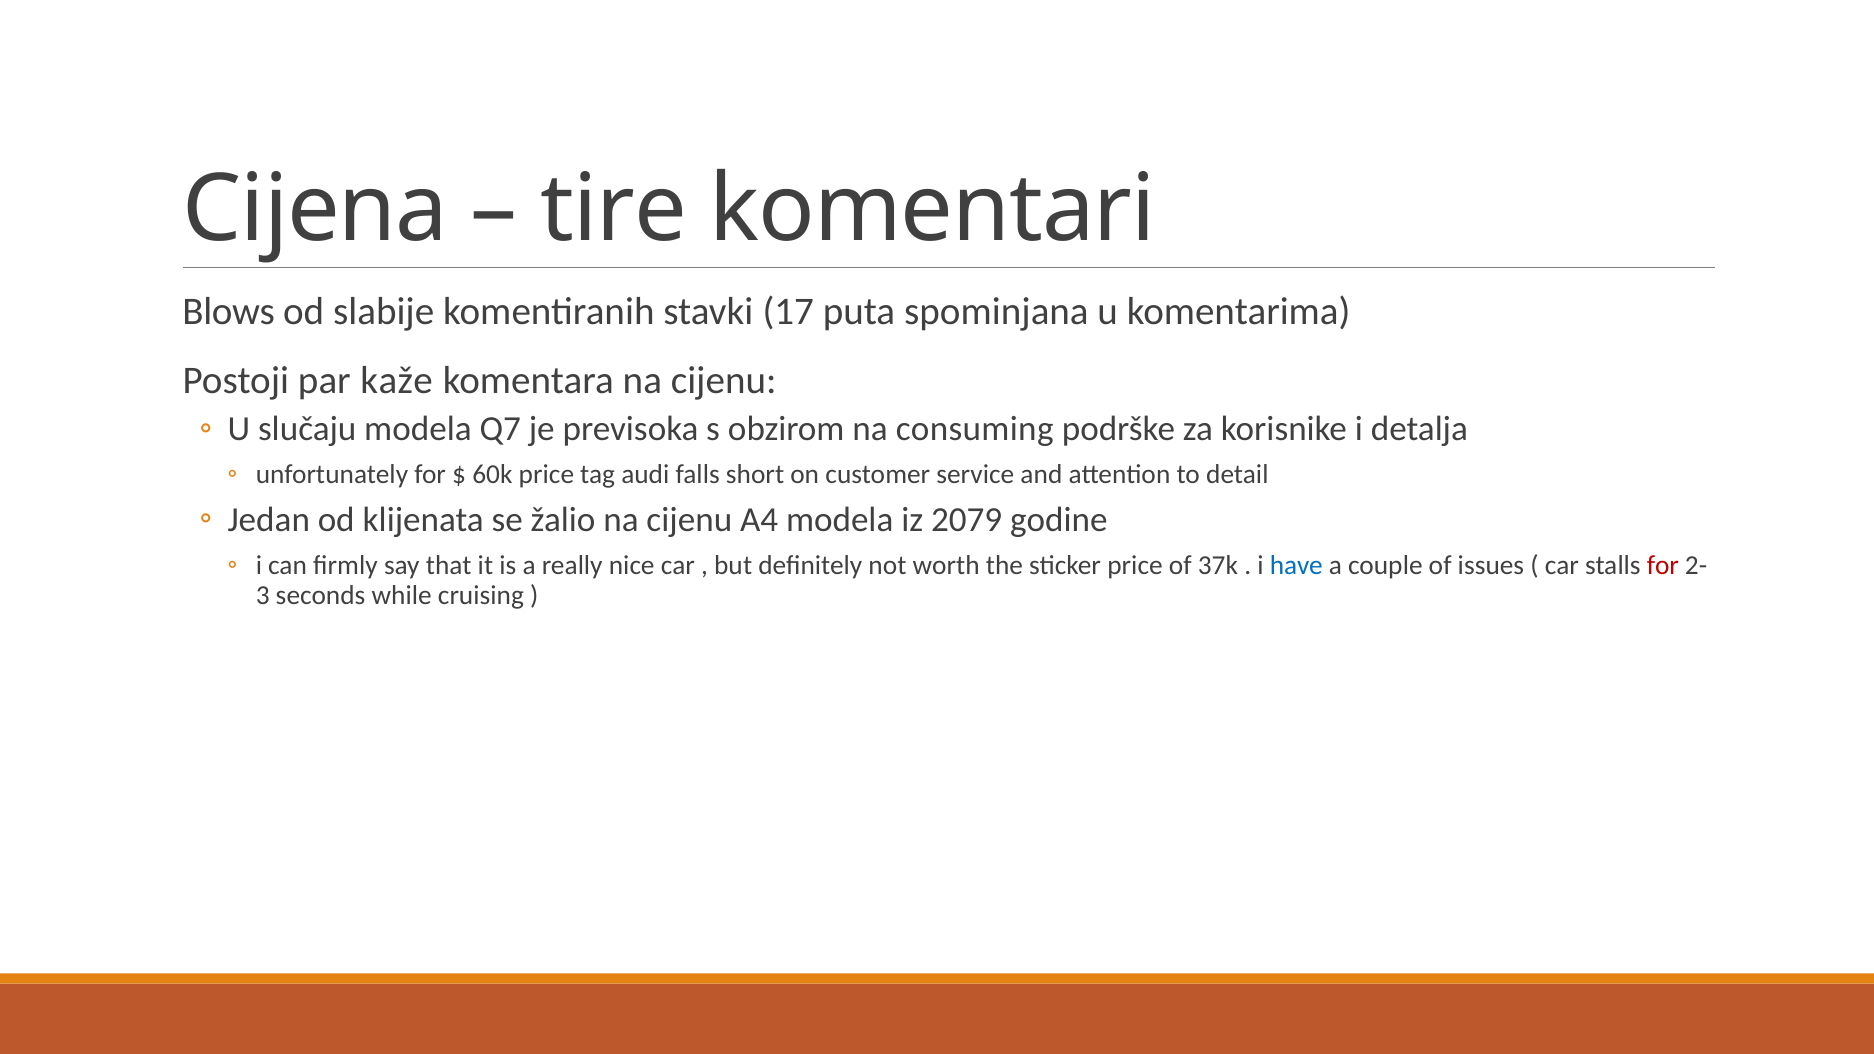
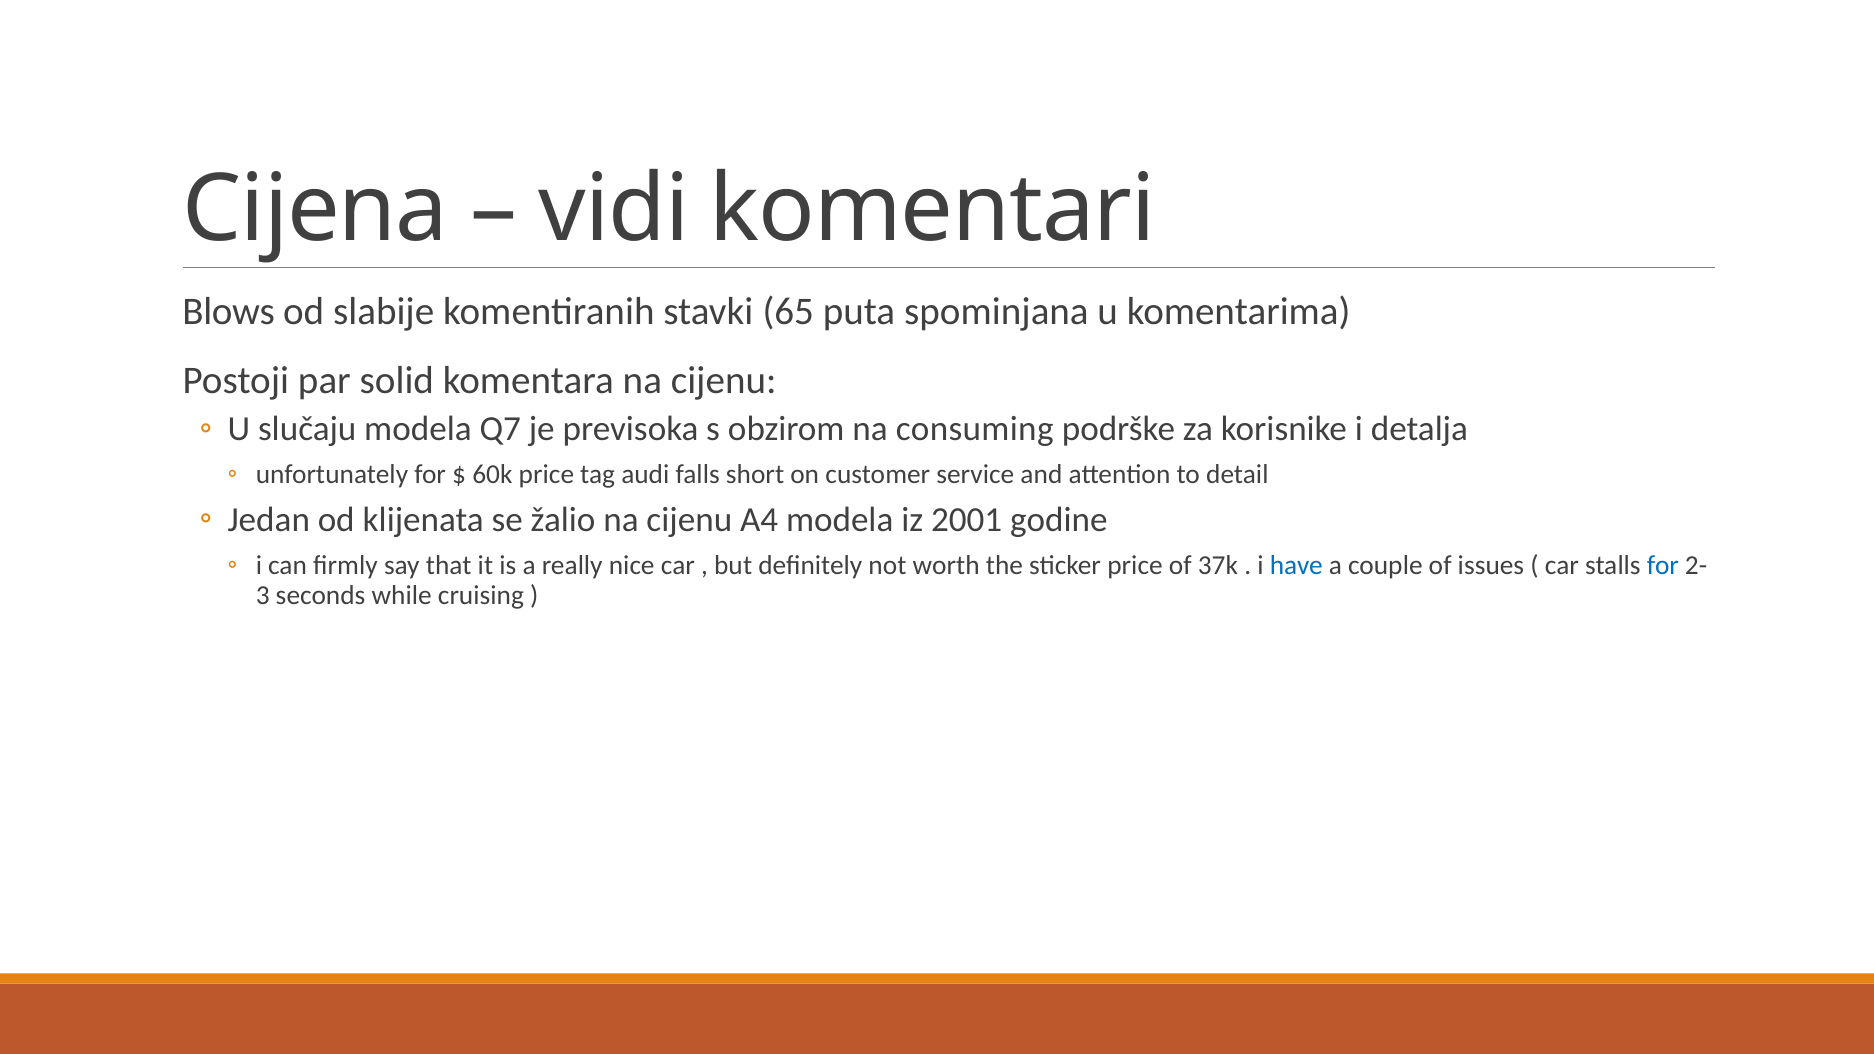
tire: tire -> vidi (614, 210)
17: 17 -> 65 (788, 312)
kaže: kaže -> solid (397, 381)
2079: 2079 -> 2001 (967, 520)
for colour: red -> blue (1663, 566)
